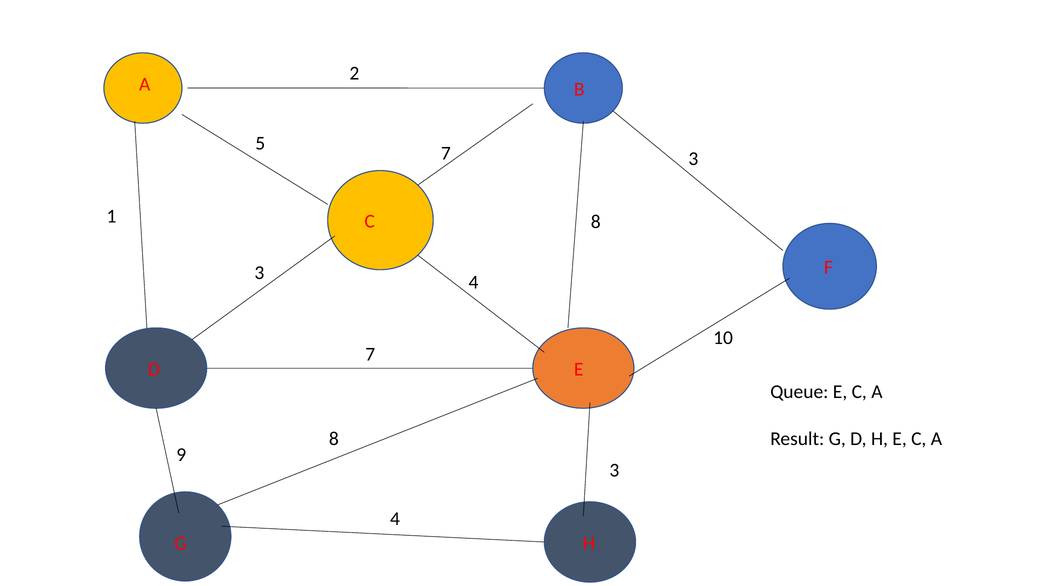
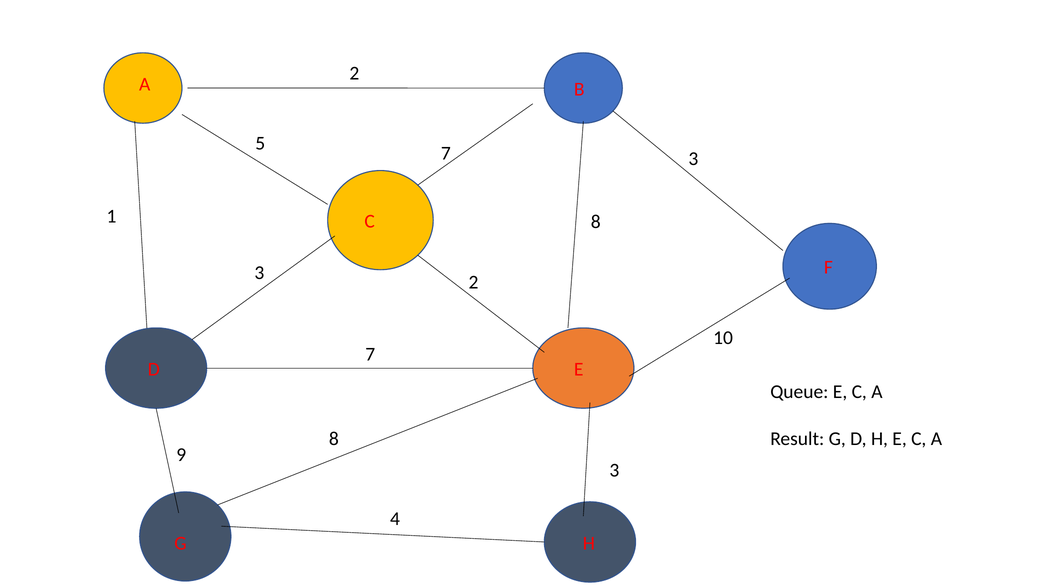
3 4: 4 -> 2 (473, 282)
